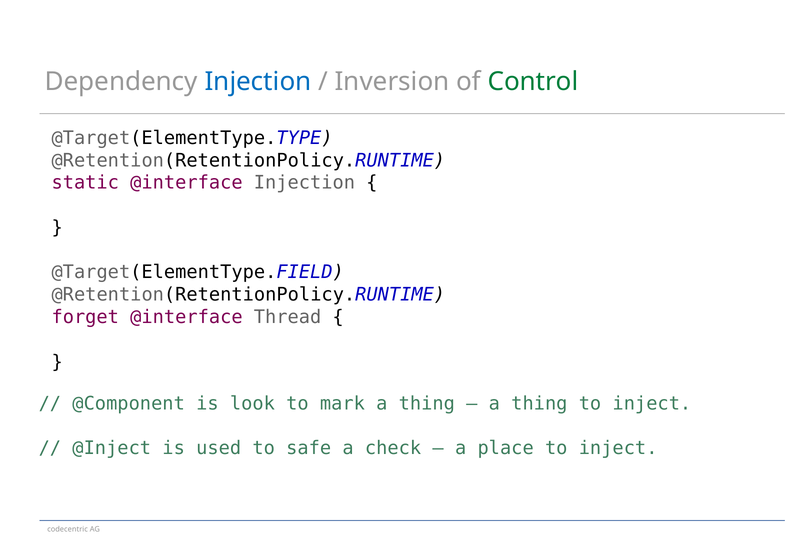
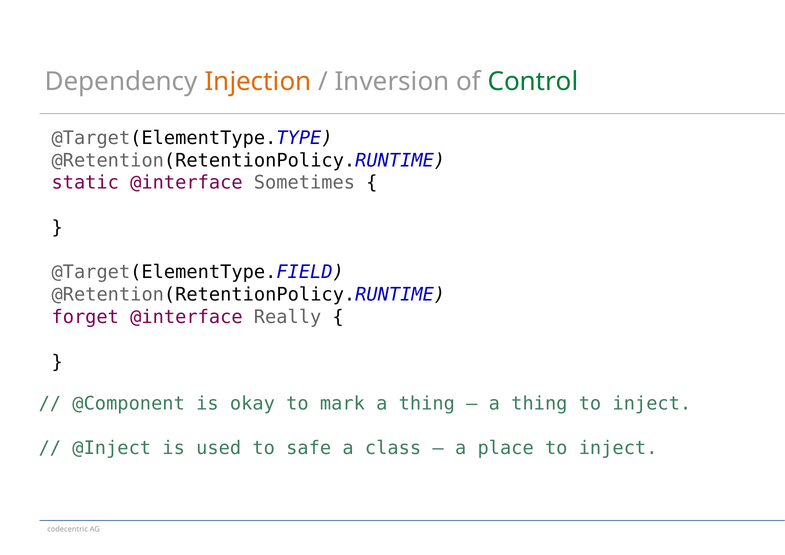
Injection colour: blue -> orange (258, 82)
@interface Injection: Injection -> Sometimes (304, 183)
Thread: Thread -> Really (288, 317)
look: look -> okay (252, 403)
check: check -> class (393, 448)
